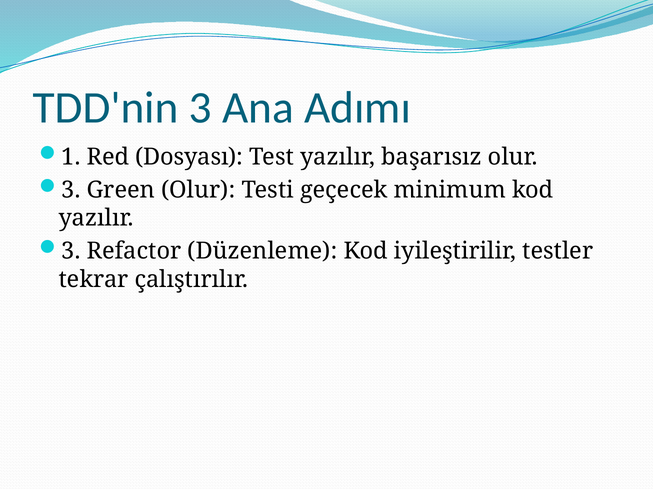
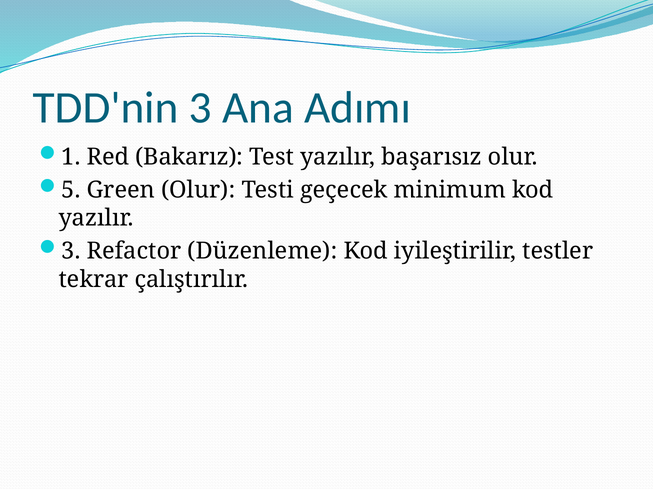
Dosyası: Dosyası -> Bakarız (189, 157)
3: 3 -> 5 (71, 190)
